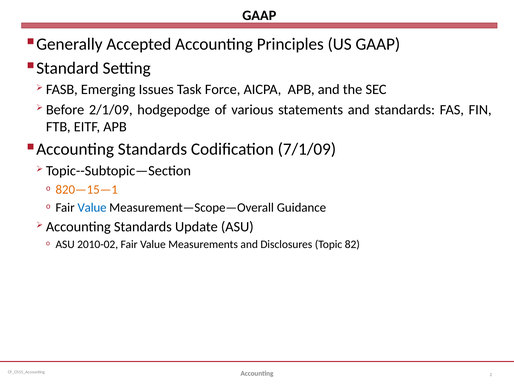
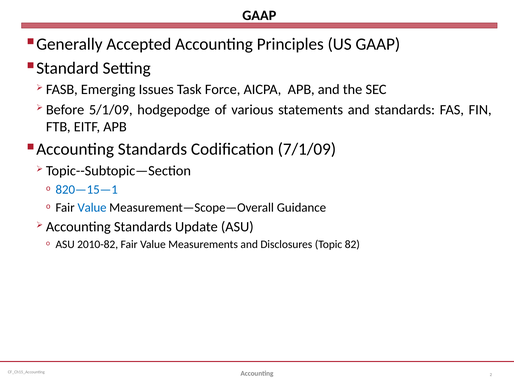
2/1/09: 2/1/09 -> 5/1/09 (111, 109)
820—15—1 colour: orange -> blue (87, 189)
2010-02: 2010-02 -> 2010-82 (98, 244)
